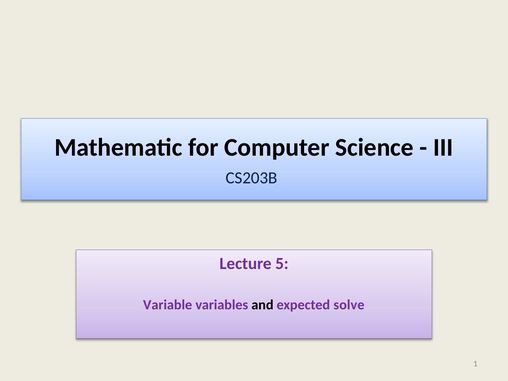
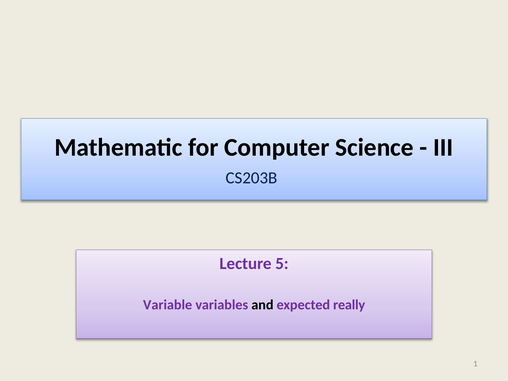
solve: solve -> really (349, 305)
